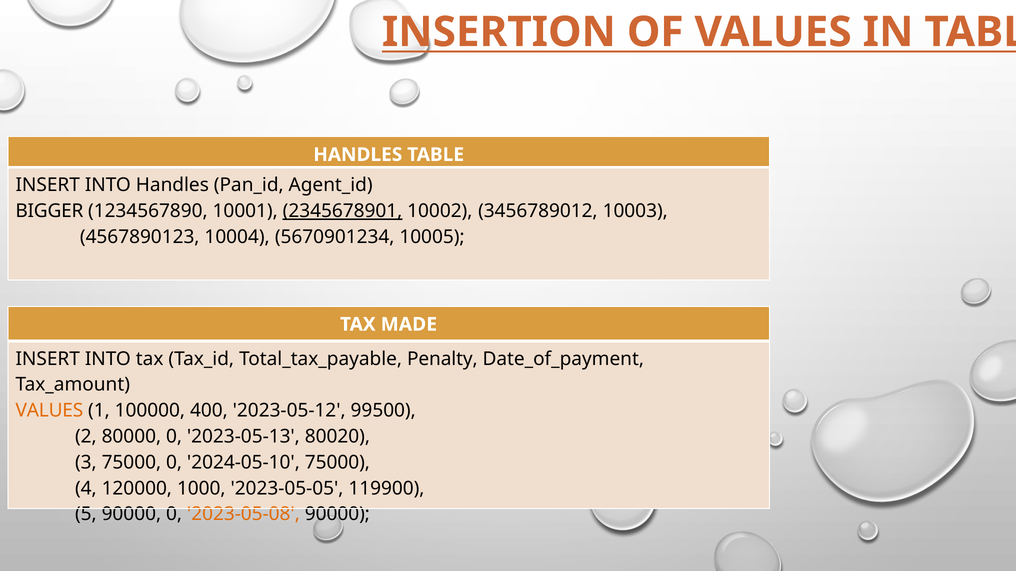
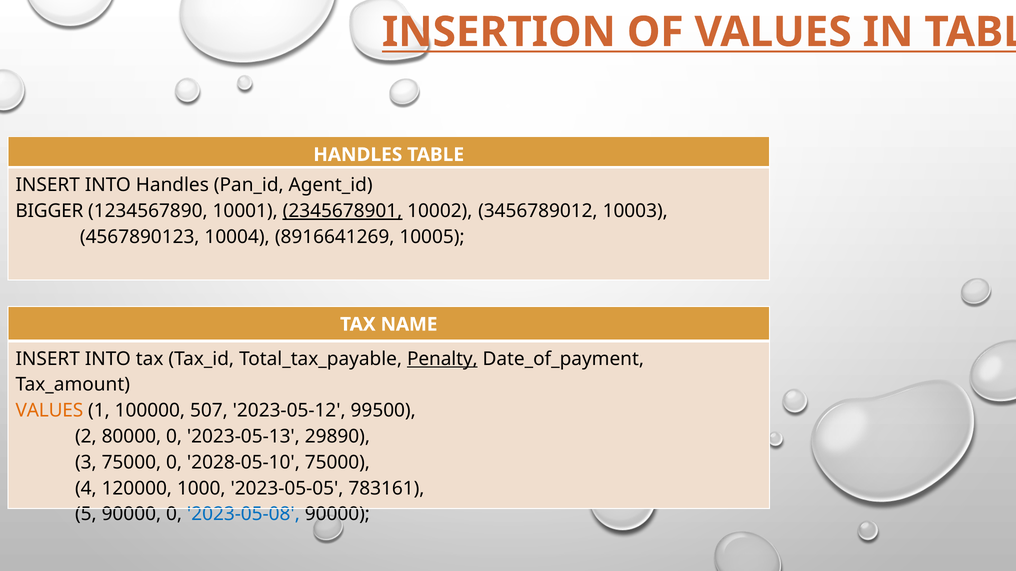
5670901234: 5670901234 -> 8916641269 (335, 237)
MADE: MADE -> NAME (409, 325)
Penalty underline: none -> present (442, 359)
400: 400 -> 507 (209, 411)
80020: 80020 -> 29890 (337, 437)
2024-05-10: 2024-05-10 -> 2028-05-10 (243, 463)
119900: 119900 -> 783161 (386, 489)
2023-05-08 colour: orange -> blue (243, 515)
